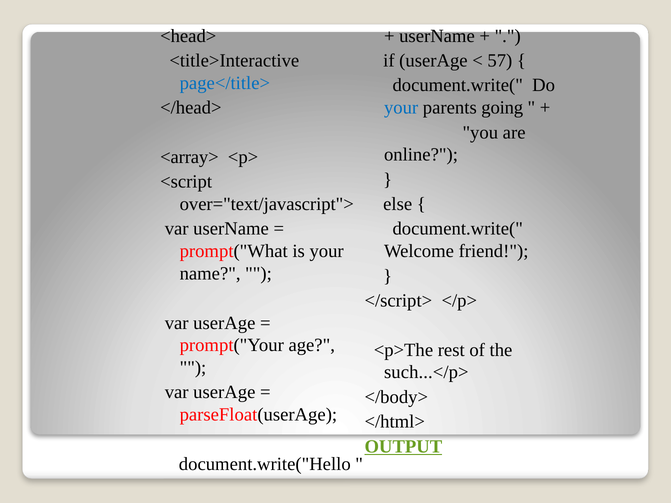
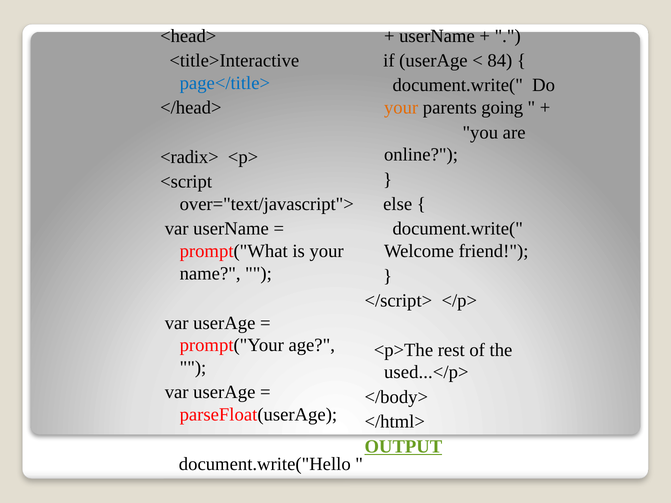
57: 57 -> 84 (500, 61)
your colour: blue -> orange (401, 108)
<array>: <array> -> <radix> (189, 157)
such...</p>: such...</p> -> used...</p> (426, 372)
